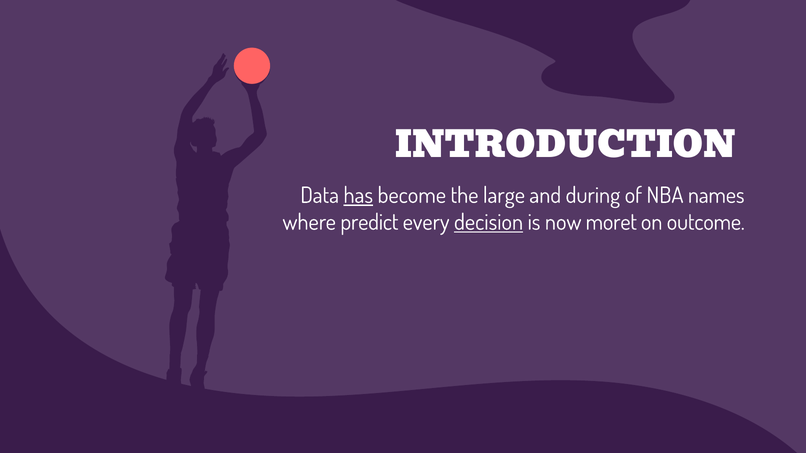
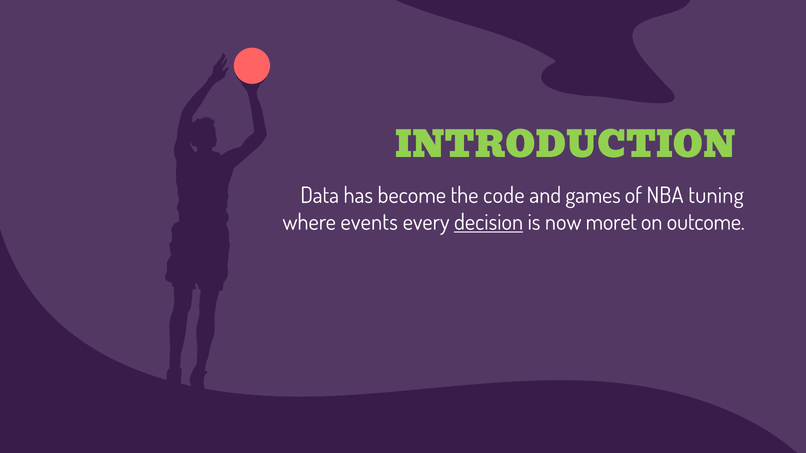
INTRODUCTION colour: white -> light green (566, 146)
has underline: present -> none (358, 196)
large: large -> code (504, 196)
during: during -> games (593, 196)
names: names -> tuning (716, 196)
predict: predict -> events (369, 223)
